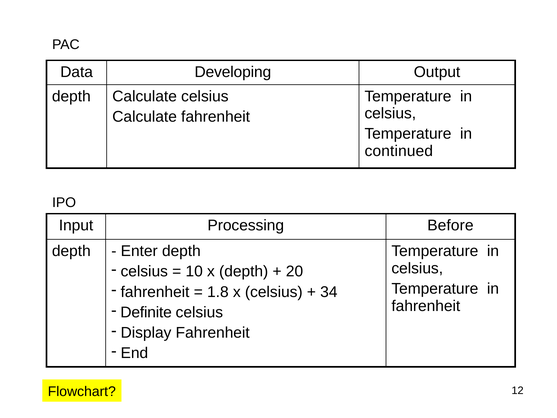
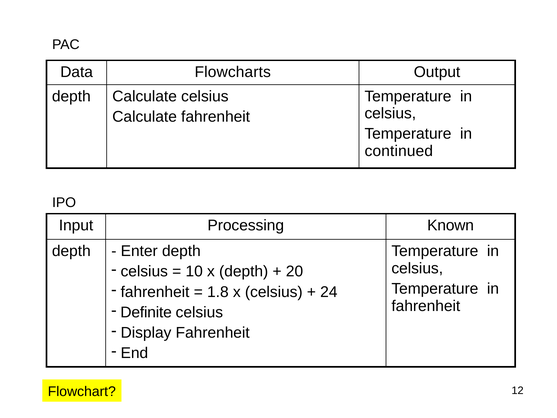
Developing: Developing -> Flowcharts (233, 72)
Before: Before -> Known (451, 225)
34: 34 -> 24 (329, 292)
